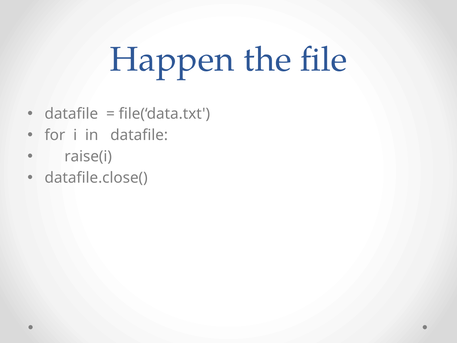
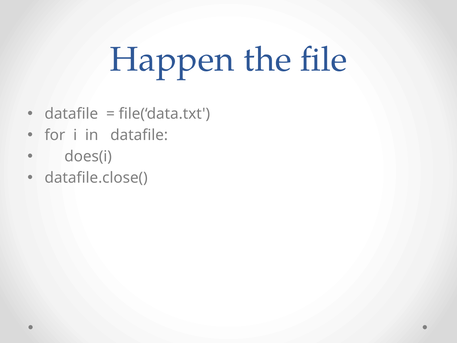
raise(i: raise(i -> does(i (88, 156)
